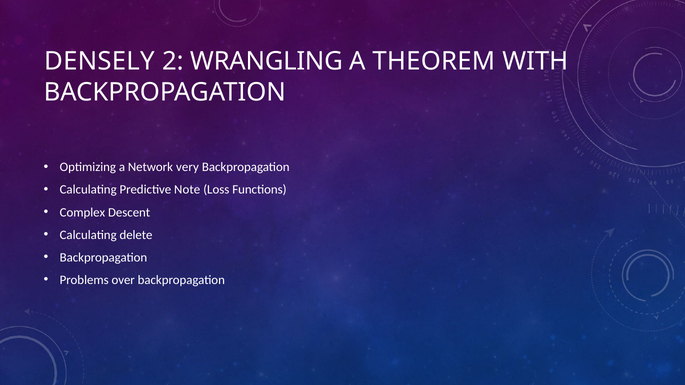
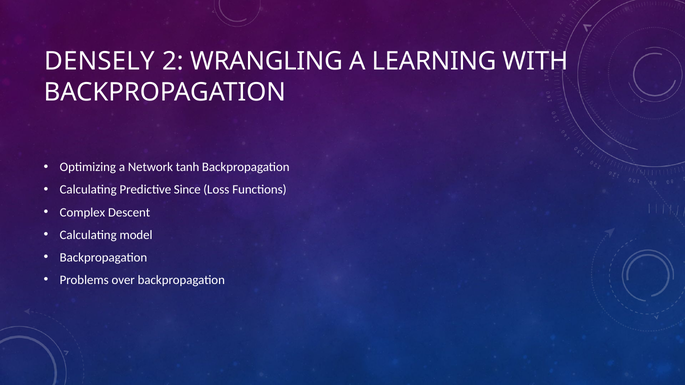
THEOREM: THEOREM -> LEARNING (434, 62)
very: very -> tanh (188, 167)
Note: Note -> Since (187, 190)
delete: delete -> model (136, 235)
